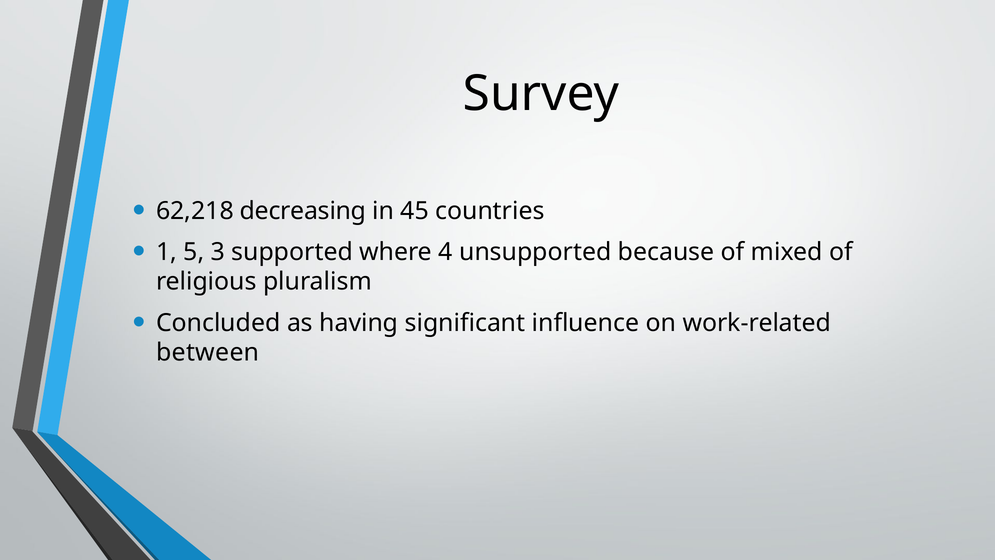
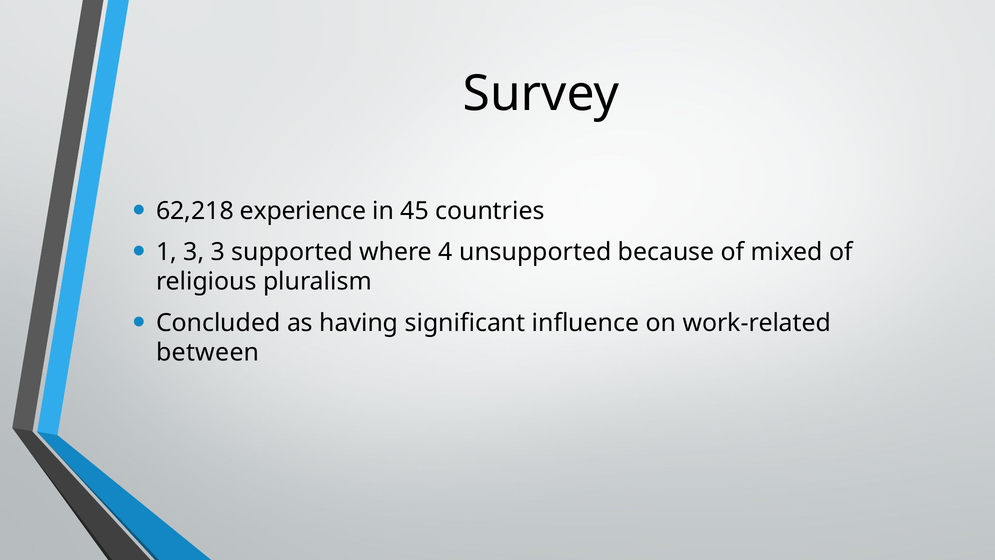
decreasing: decreasing -> experience (303, 211)
1 5: 5 -> 3 (194, 252)
